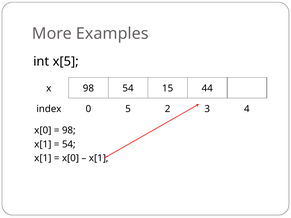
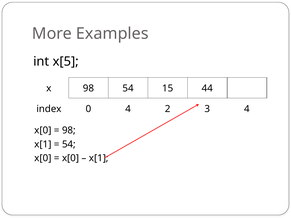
0 5: 5 -> 4 (128, 109)
x[1: x[1 -> x[0 (43, 158)
